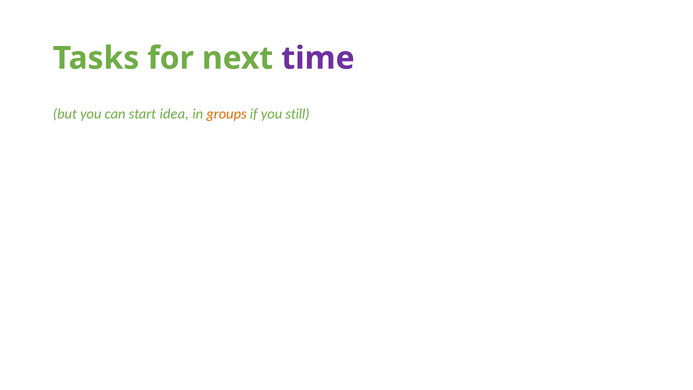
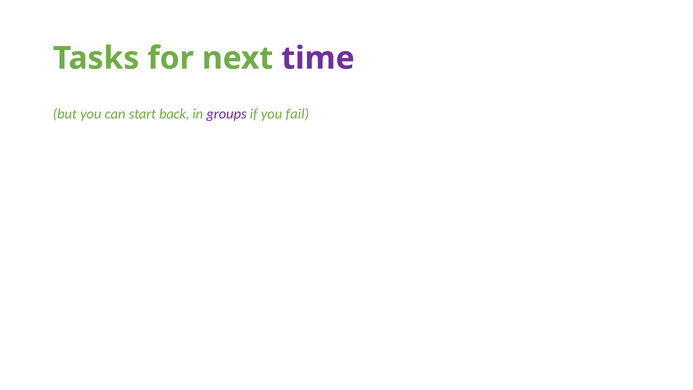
idea: idea -> back (174, 114)
groups colour: orange -> purple (227, 114)
still: still -> fail (297, 114)
